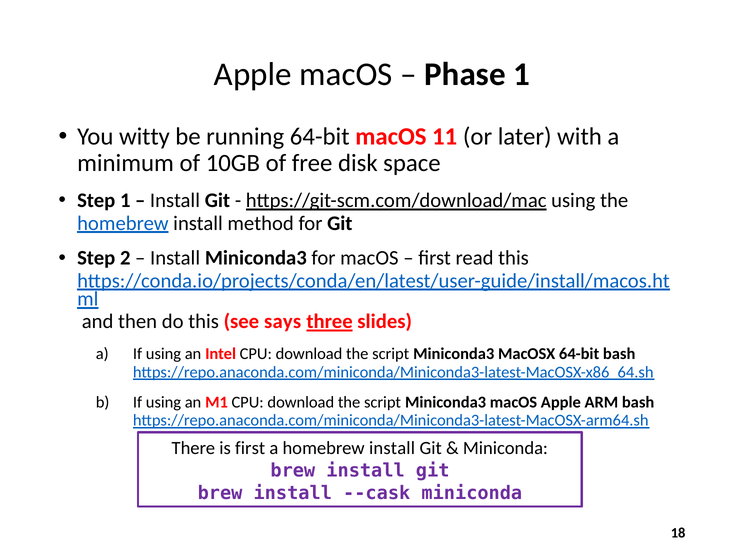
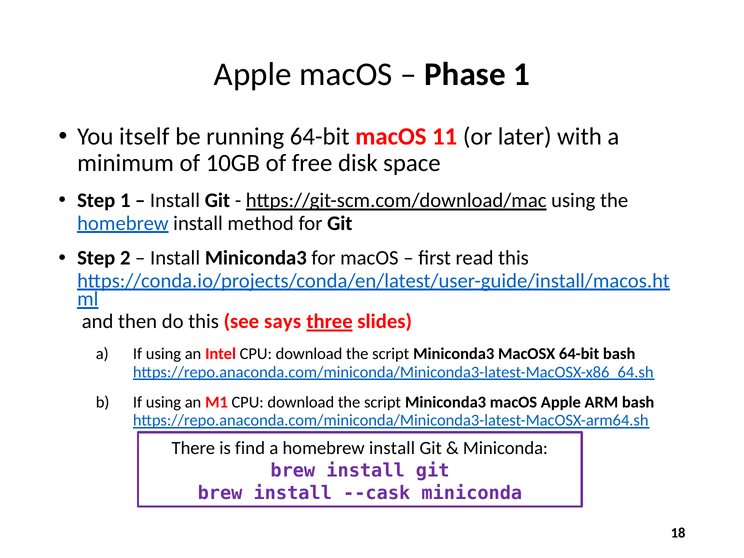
witty: witty -> itself (144, 136)
is first: first -> find (250, 448)
